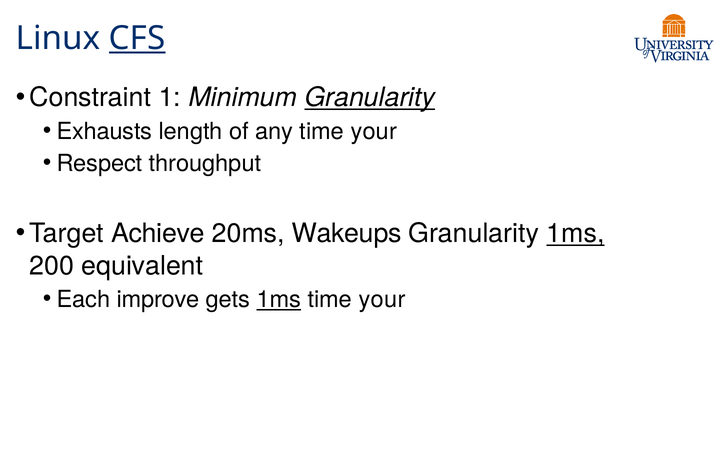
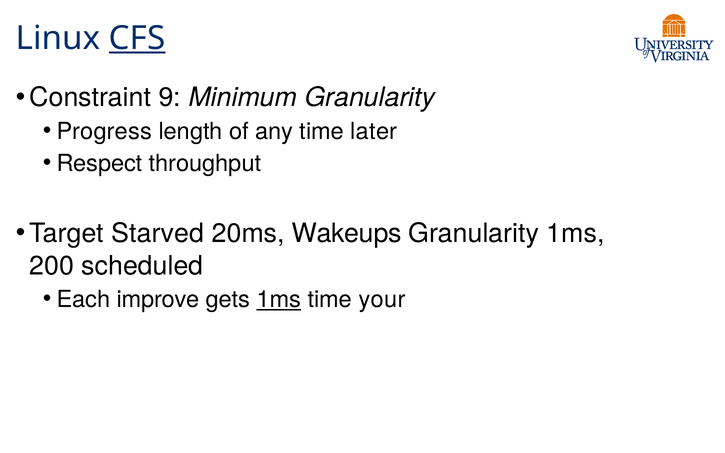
1: 1 -> 9 (170, 98)
Granularity underline: present -> none (370, 98)
Exhausts: Exhausts -> Progress (104, 131)
any time your: your -> later (374, 131)
Achieve: Achieve -> Starved (158, 234)
1ms underline: present -> none (575, 234)
equivalent: equivalent -> scheduled (142, 266)
